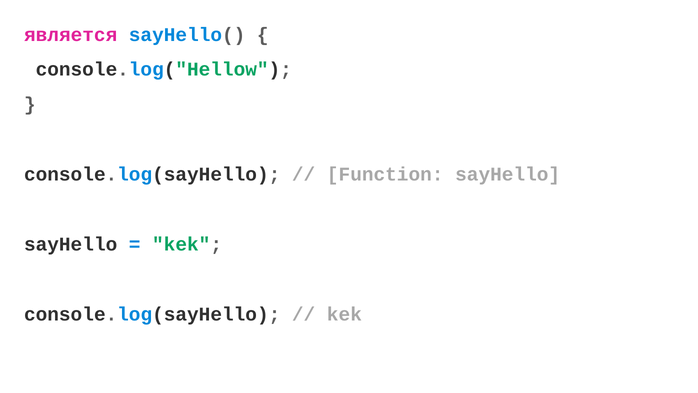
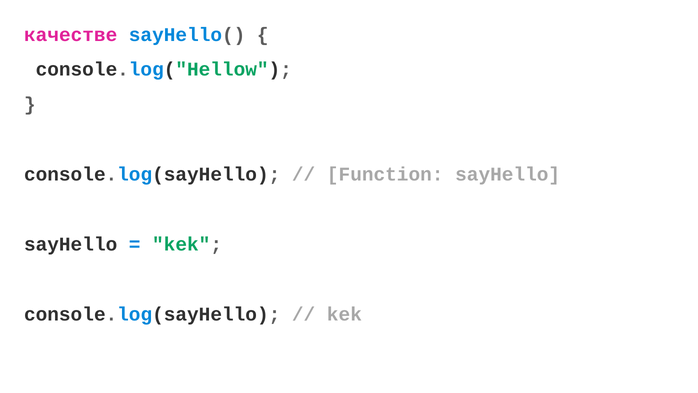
является: является -> качестве (71, 35)
